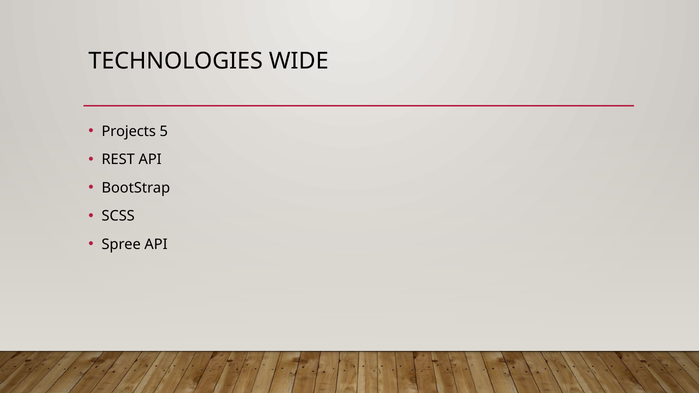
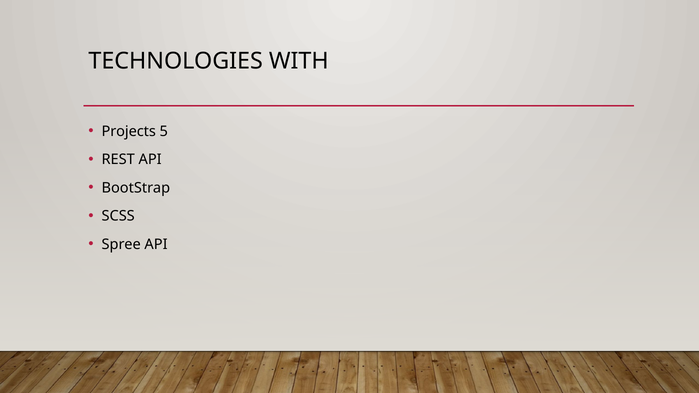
WIDE: WIDE -> WITH (299, 61)
